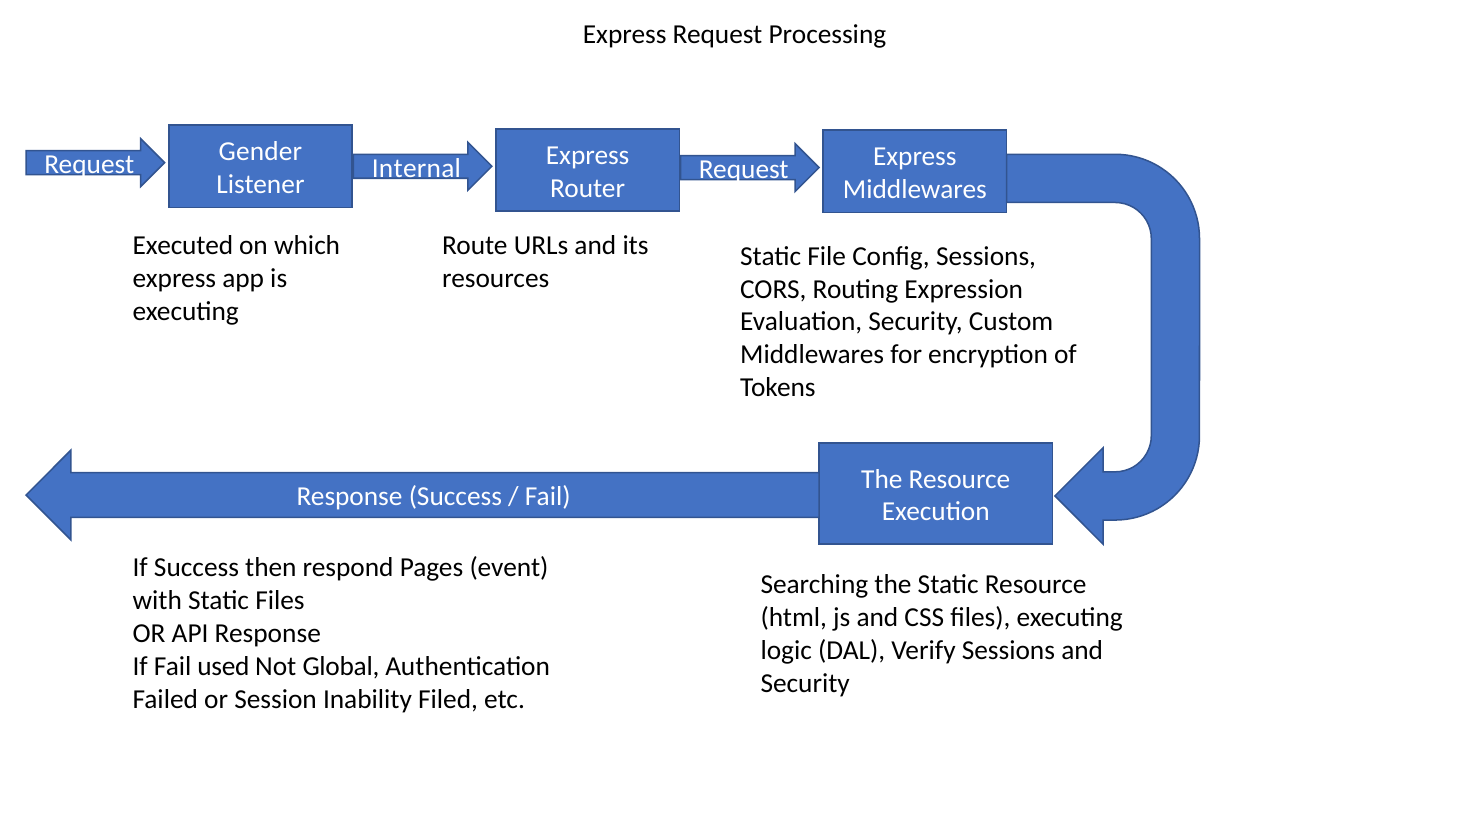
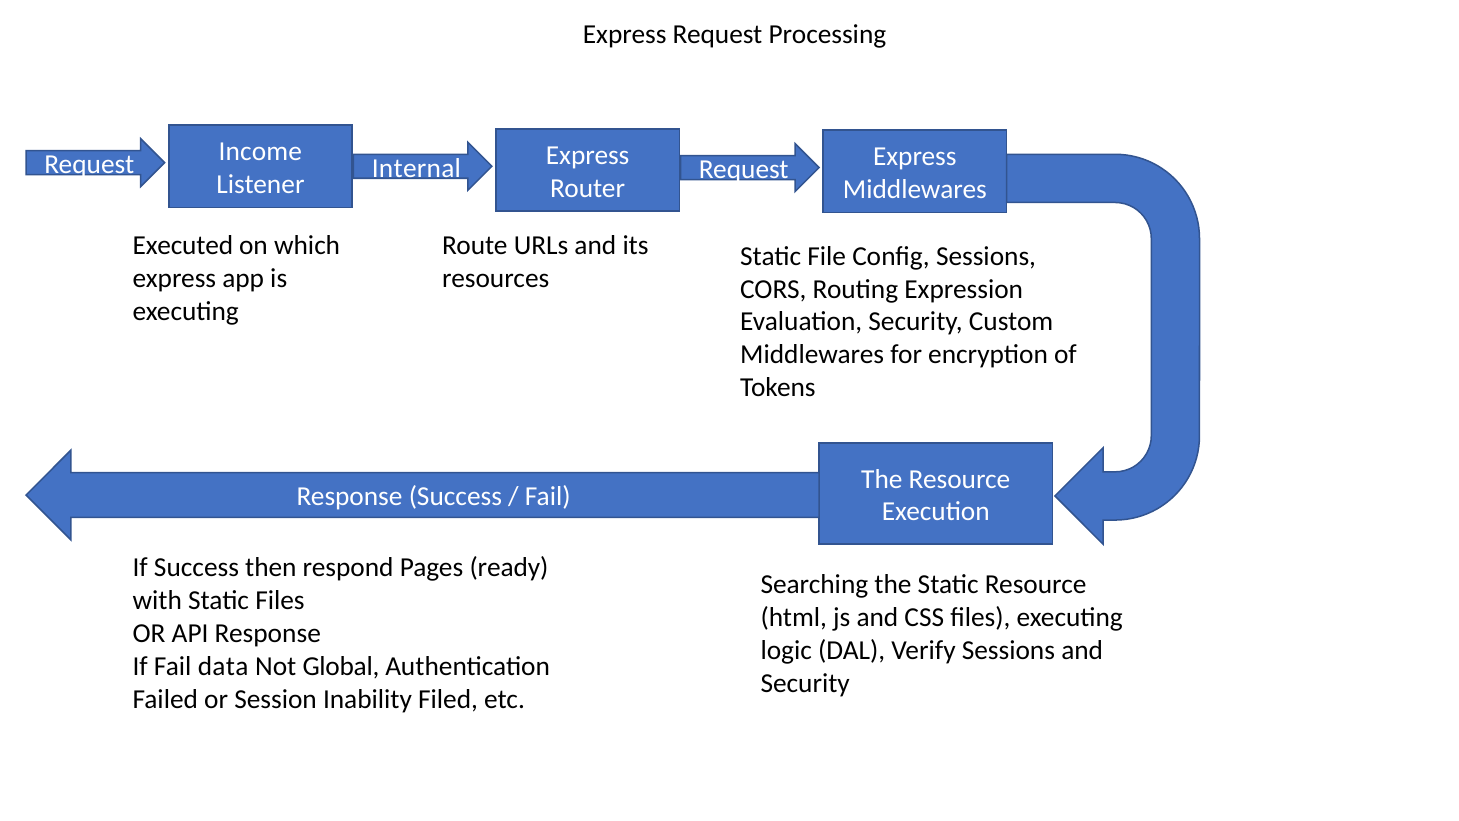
Gender: Gender -> Income (260, 152)
event: event -> ready (509, 568)
used: used -> data (223, 666)
